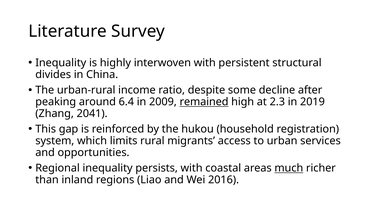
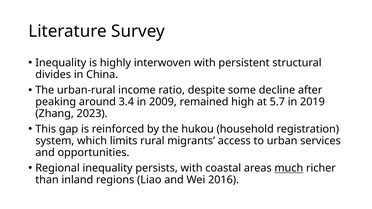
6.4: 6.4 -> 3.4 (126, 102)
remained underline: present -> none (204, 102)
2.3: 2.3 -> 5.7 (277, 102)
2041: 2041 -> 2023 (92, 114)
